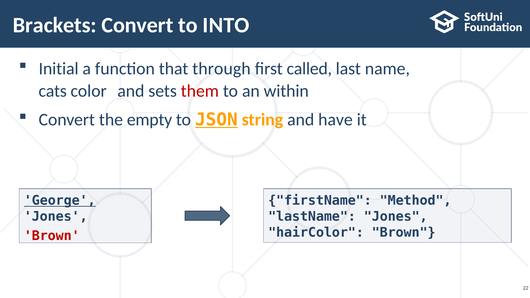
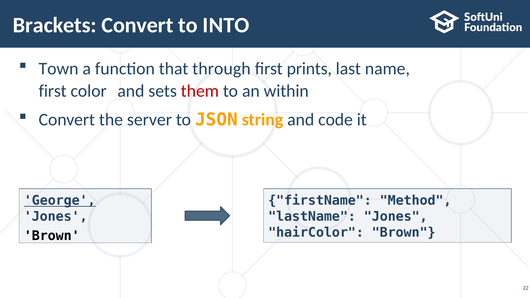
Initial: Initial -> Town (59, 69)
called: called -> prints (309, 69)
cats: cats -> first (53, 91)
empty: empty -> server (149, 120)
JSON underline: present -> none (217, 120)
have: have -> code (336, 120)
Brown colour: red -> black (52, 236)
